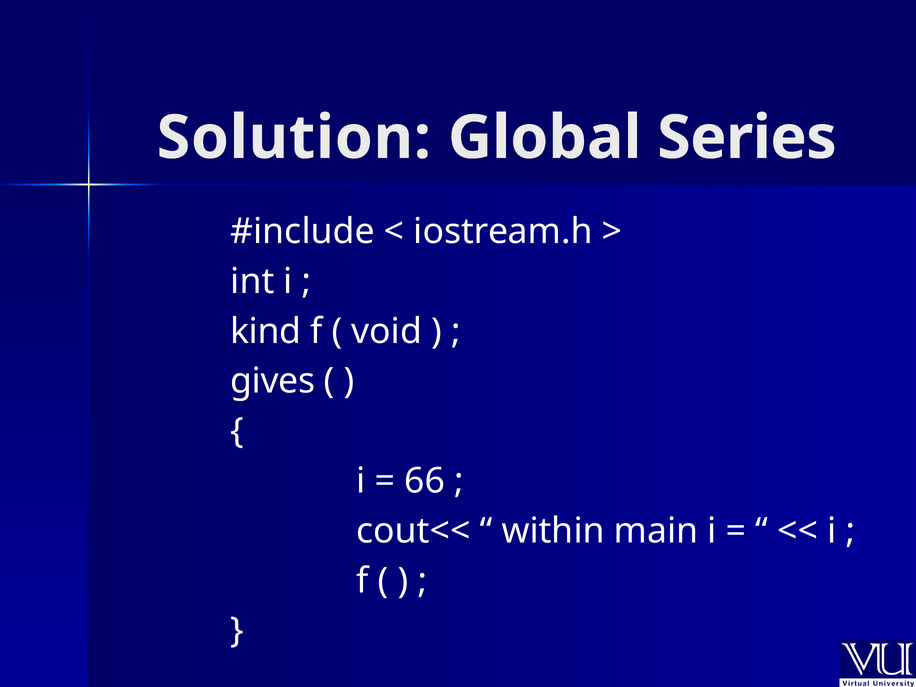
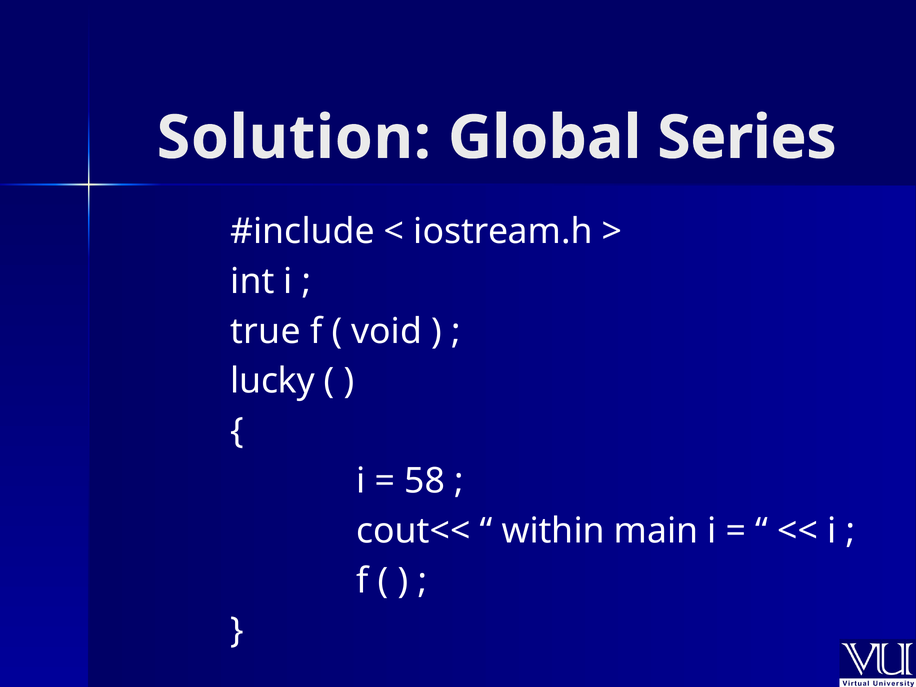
kind: kind -> true (266, 331)
gives: gives -> lucky (273, 381)
66: 66 -> 58 (425, 481)
